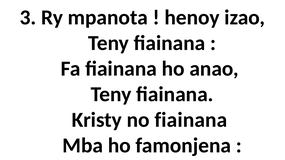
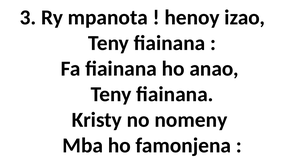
no fiainana: fiainana -> nomeny (191, 120)
